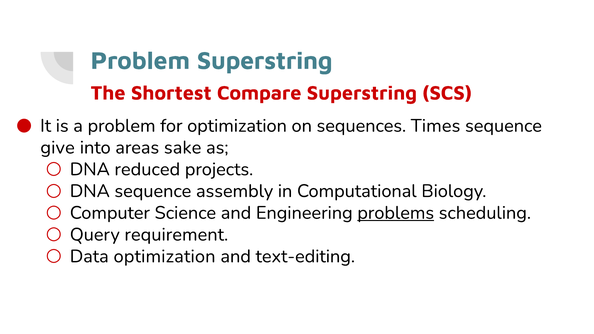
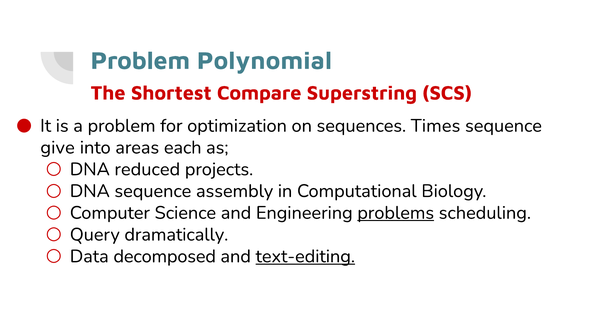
Problem Superstring: Superstring -> Polynomial (264, 61)
sake: sake -> each (183, 148)
requirement: requirement -> dramatically (176, 235)
Data optimization: optimization -> decomposed (165, 256)
text-editing underline: none -> present (305, 256)
